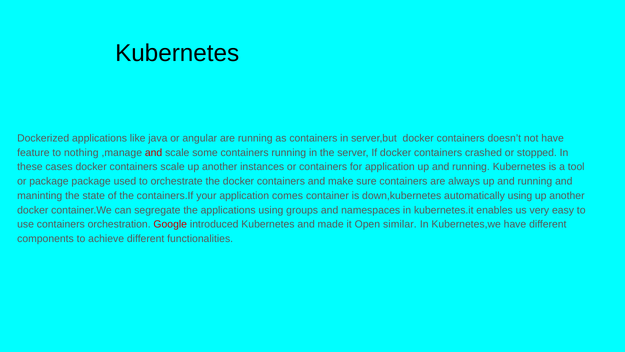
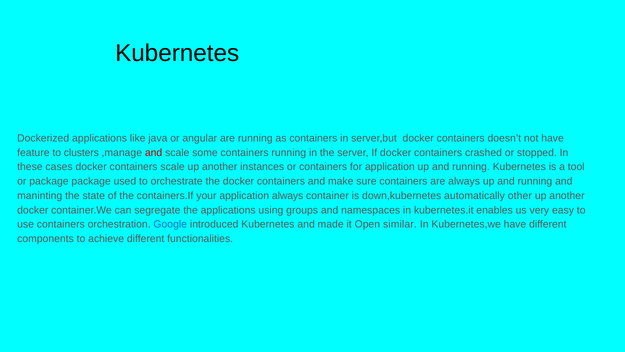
nothing: nothing -> clusters (81, 152)
application comes: comes -> always (288, 196)
automatically using: using -> other (520, 196)
Google colour: red -> blue (170, 224)
